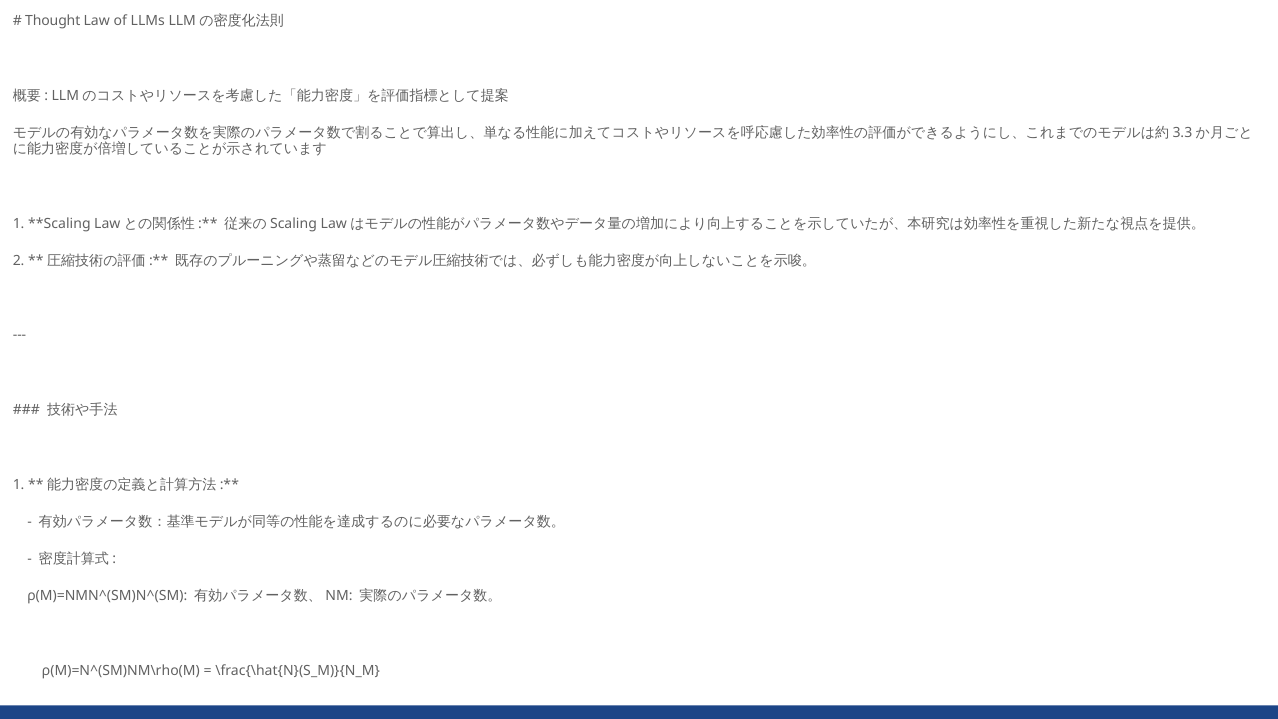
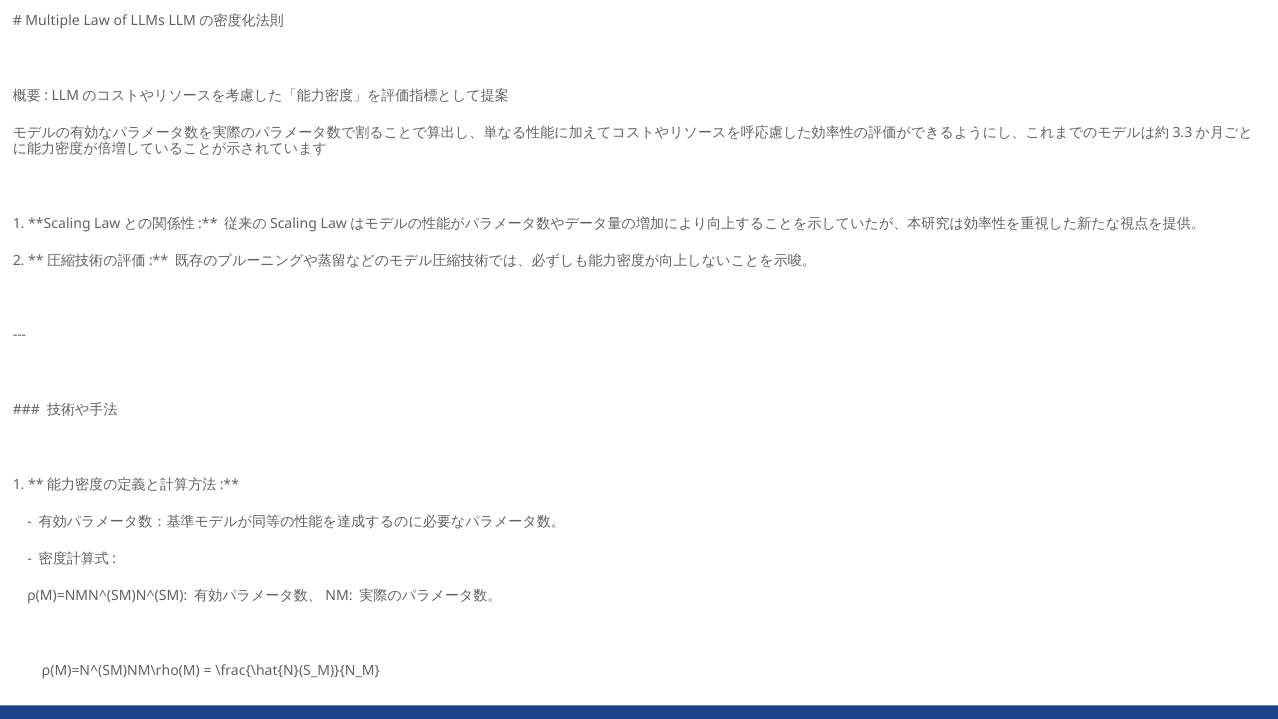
Thought: Thought -> Multiple (53, 21)
